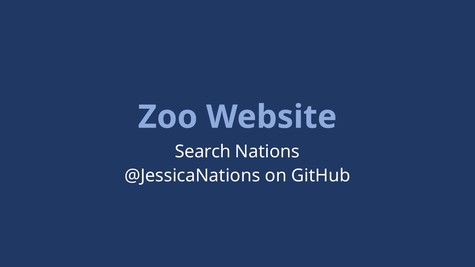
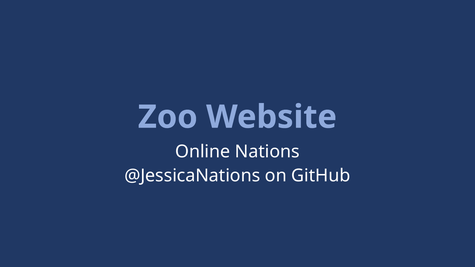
Search: Search -> Online (203, 152)
